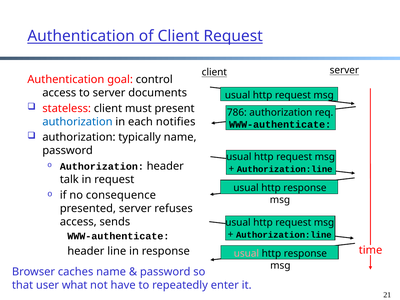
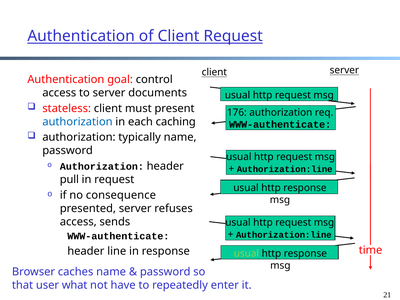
786: 786 -> 176 (237, 113)
notifies: notifies -> caching (176, 122)
talk: talk -> pull (69, 179)
usual colour: pink -> light green (246, 253)
